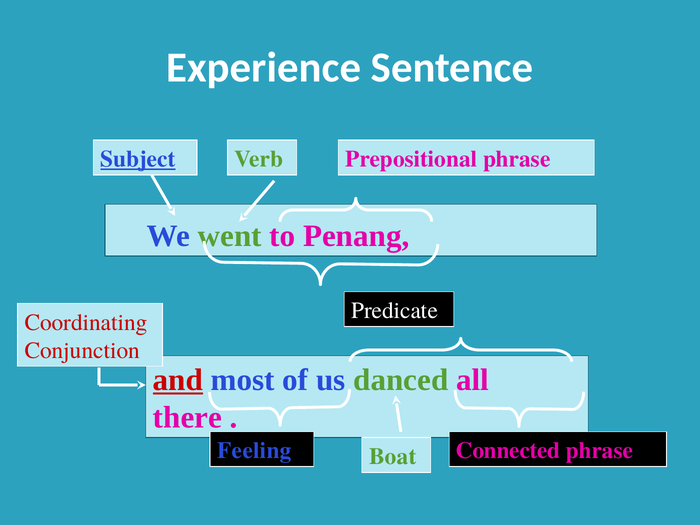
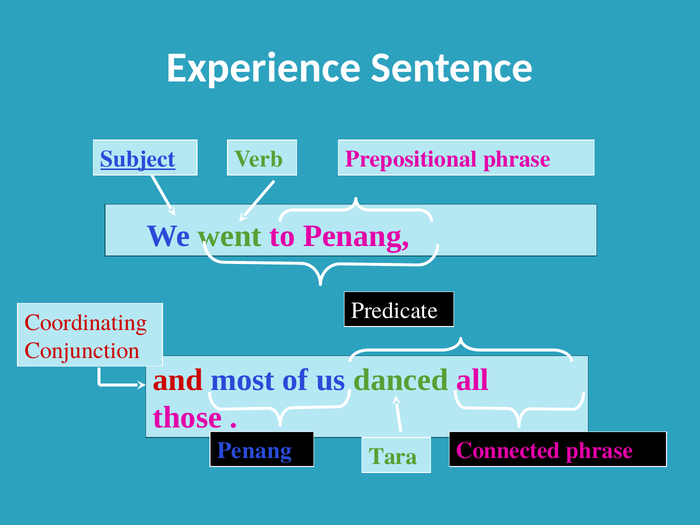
and underline: present -> none (178, 380)
there: there -> those (187, 418)
Feeling: Feeling -> Penang (254, 451)
Boat: Boat -> Tara (393, 457)
